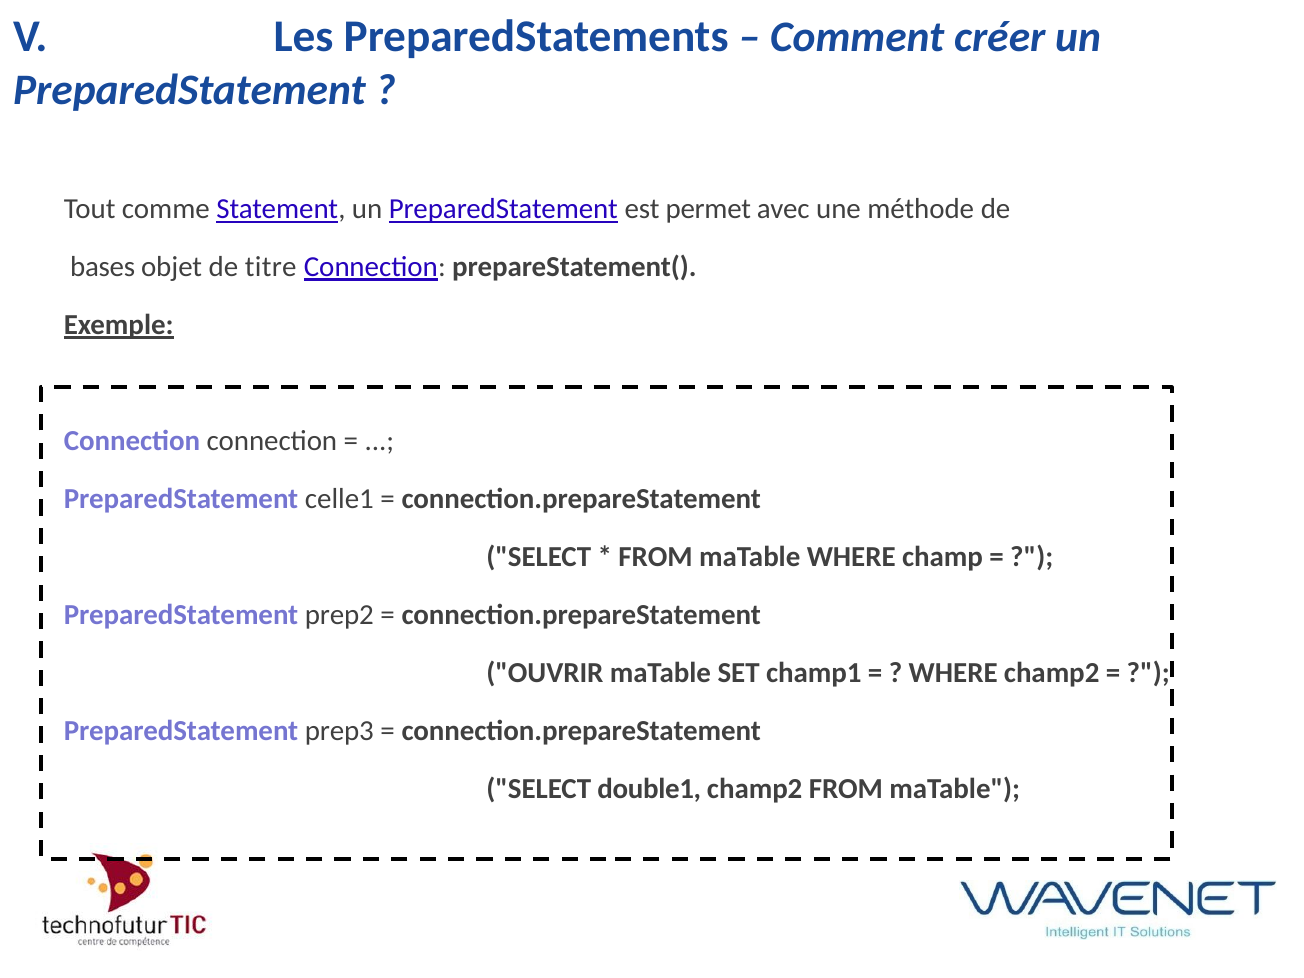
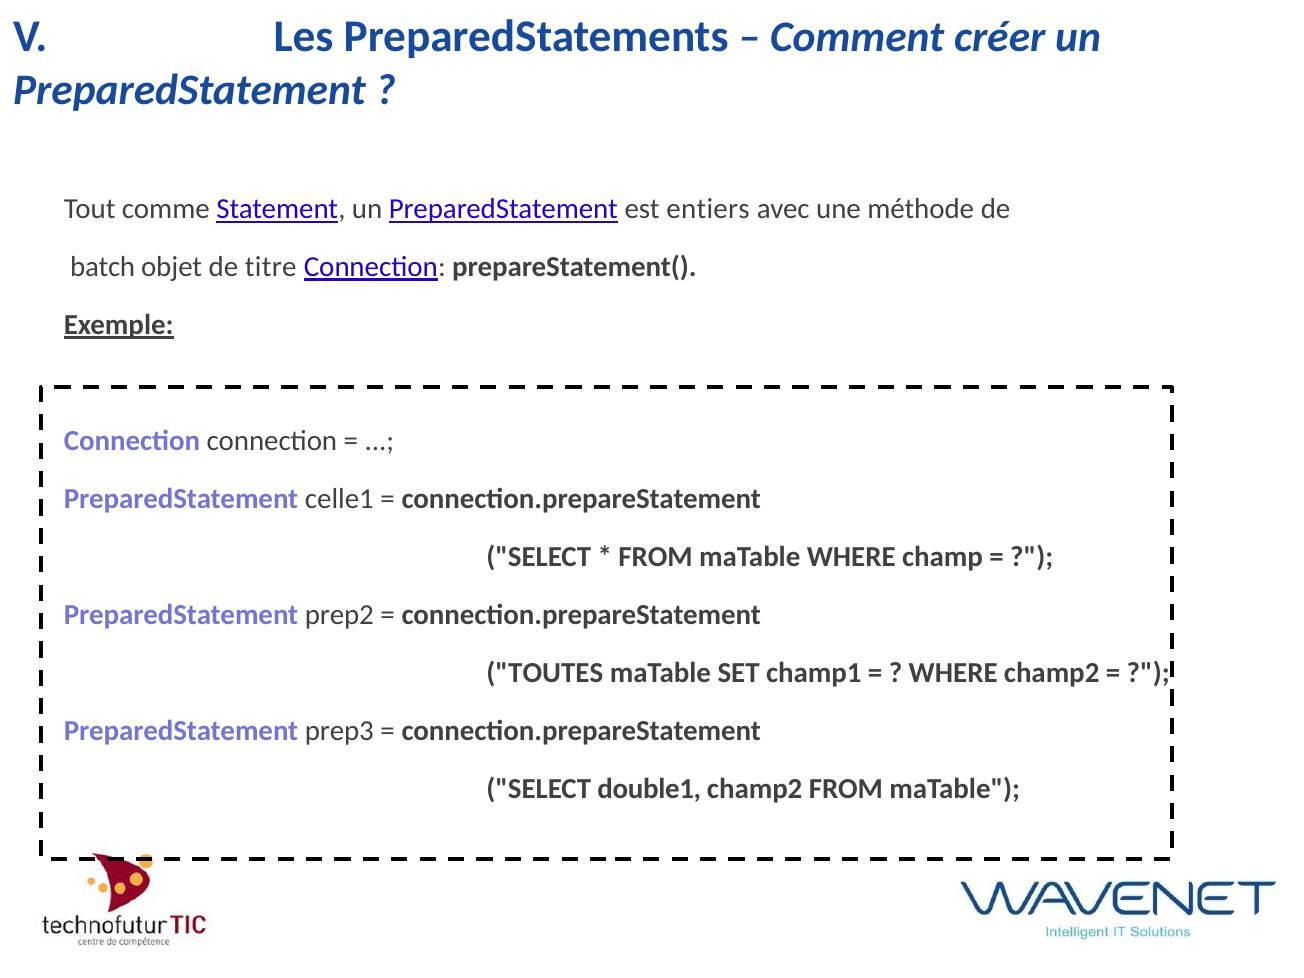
permet: permet -> entiers (708, 209)
bases: bases -> batch (103, 267)
OUVRIR: OUVRIR -> TOUTES (545, 673)
